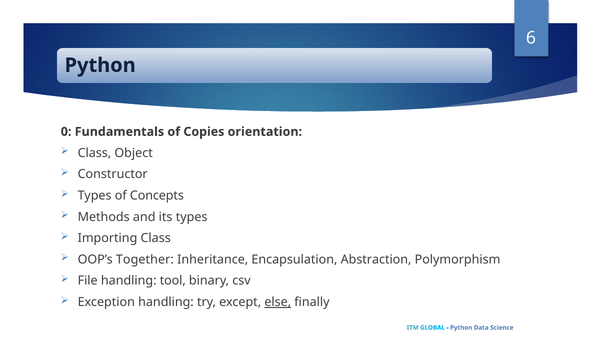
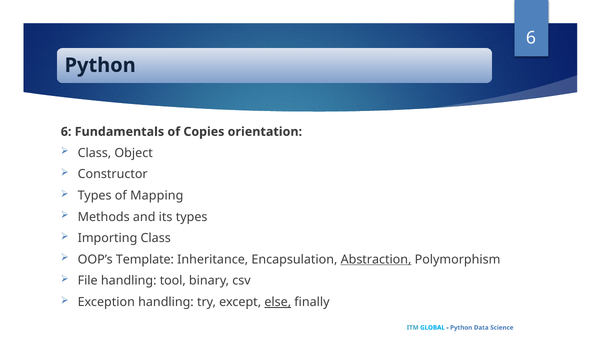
0: 0 -> 6 (66, 132)
Concepts: Concepts -> Mapping (157, 196)
Together: Together -> Template (145, 260)
Abstraction underline: none -> present (376, 260)
